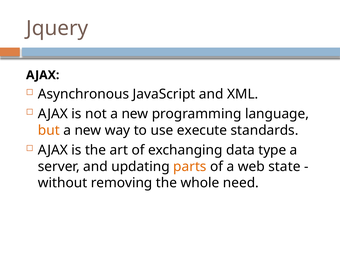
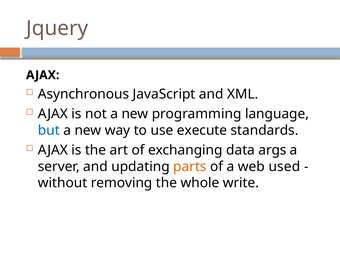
but colour: orange -> blue (49, 130)
type: type -> args (272, 150)
state: state -> used (284, 167)
need: need -> write (241, 183)
